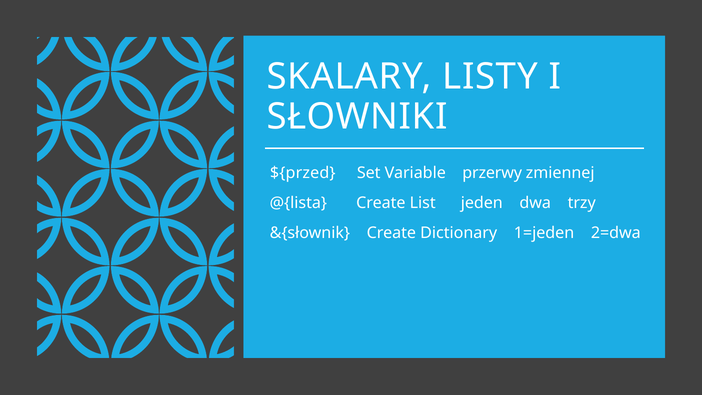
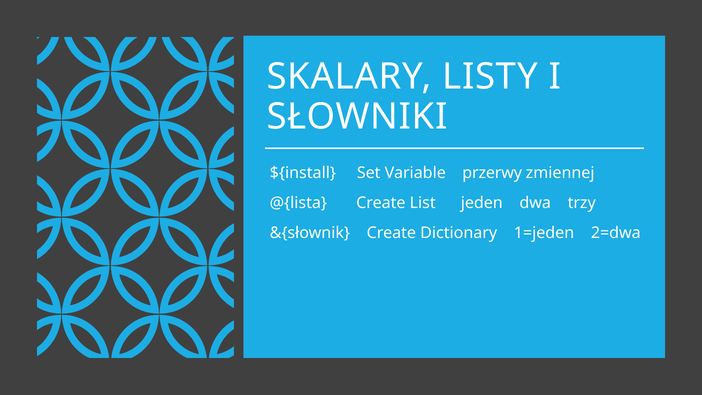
${przed: ${przed -> ${install (303, 173)
